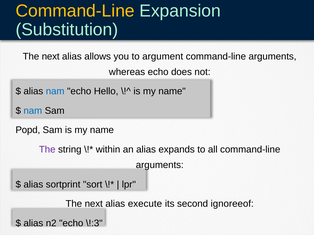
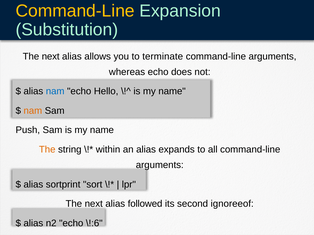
argument: argument -> terminate (163, 56)
nam colour: blue -> orange (33, 111)
Popd: Popd -> Push (28, 130)
The colour: purple -> orange (47, 150)
execute: execute -> followed (145, 204)
\!:3: \!:3 -> \!:6 (94, 224)
